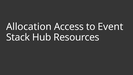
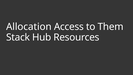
Event: Event -> Them (111, 27)
